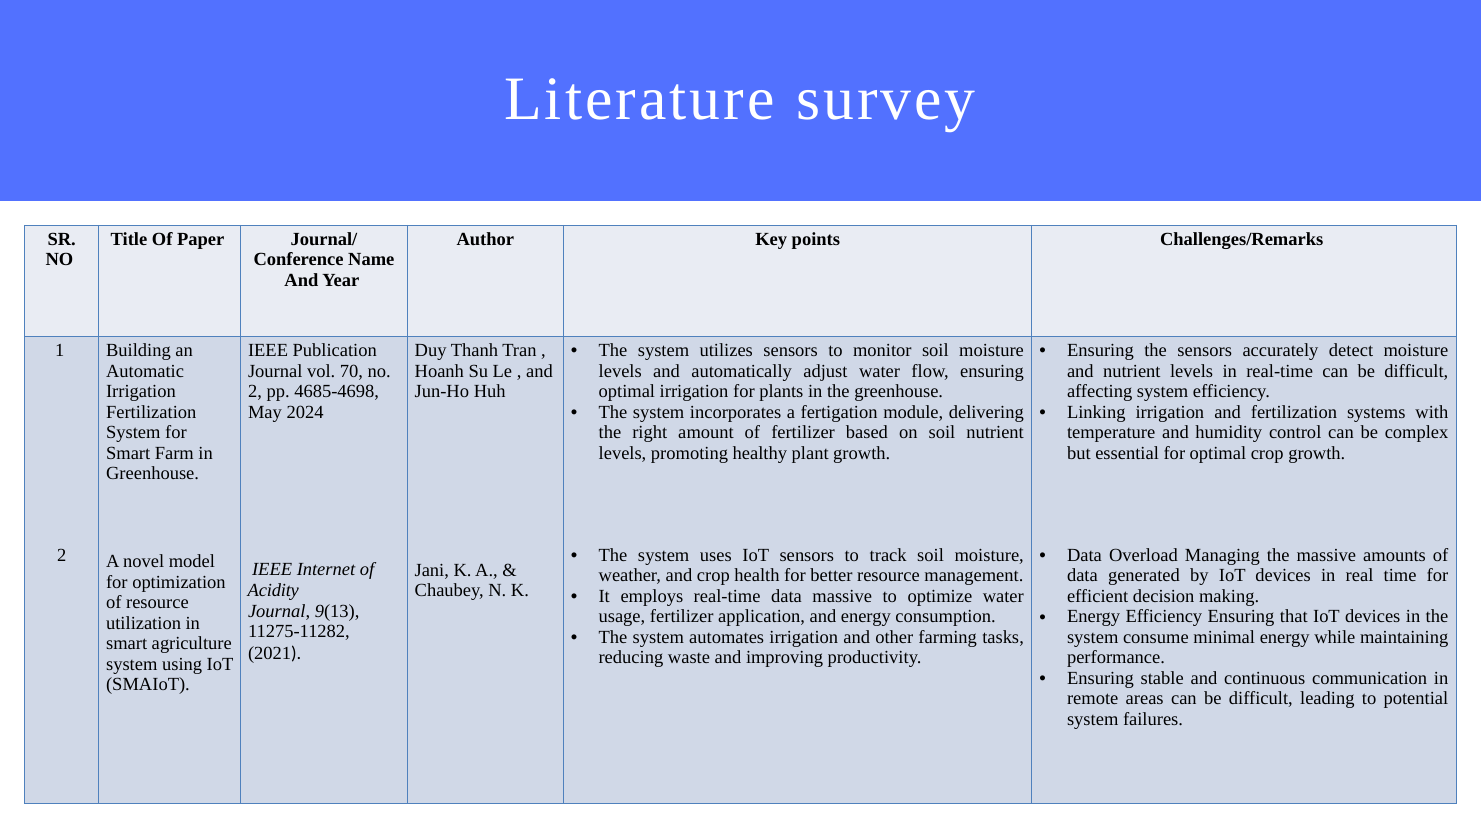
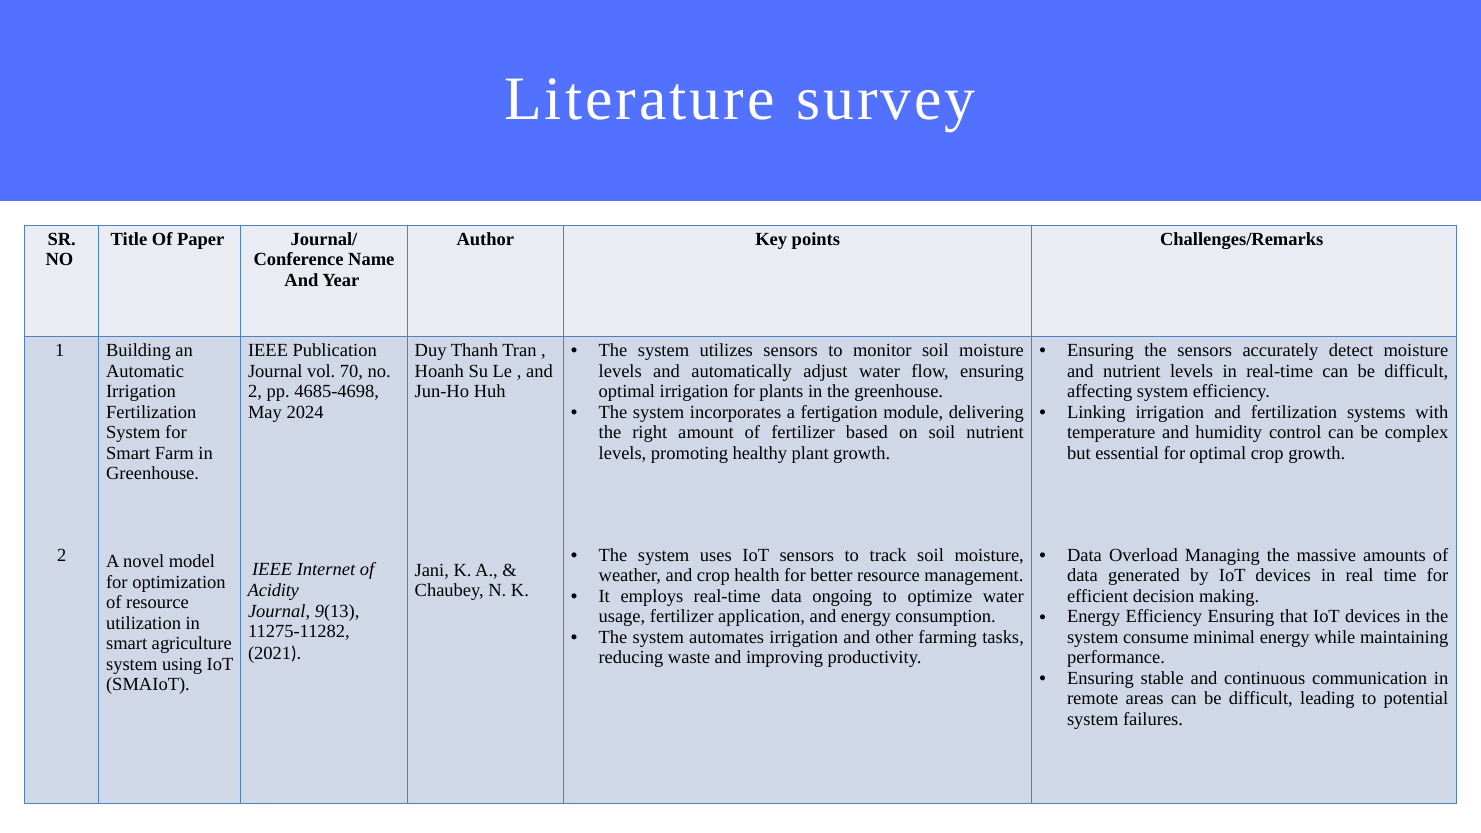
data massive: massive -> ongoing (842, 596)
